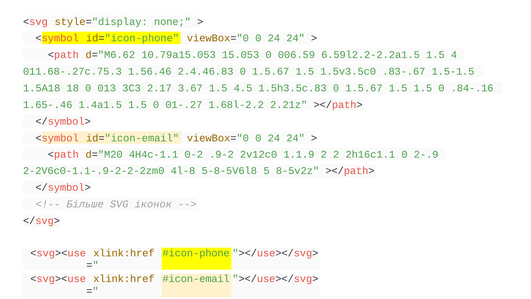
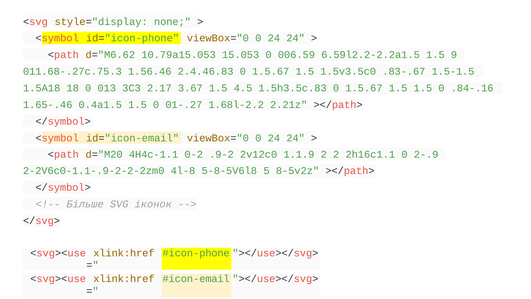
4: 4 -> 9 (454, 55)
1.4a1.5: 1.4a1.5 -> 0.4a1.5 (100, 105)
